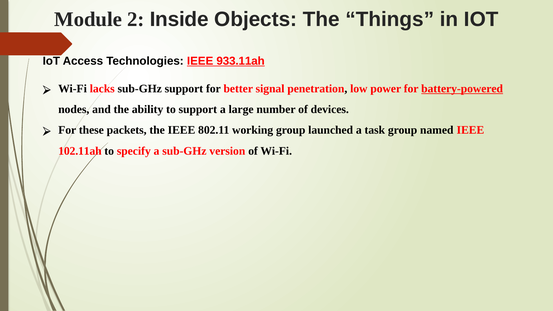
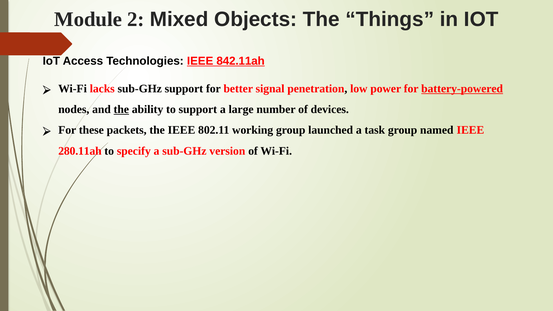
Inside: Inside -> Mixed (179, 19)
933.11ah: 933.11ah -> 842.11ah (241, 61)
the underline: none -> present (121, 109)
102.11ah: 102.11ah -> 280.11ah (80, 151)
